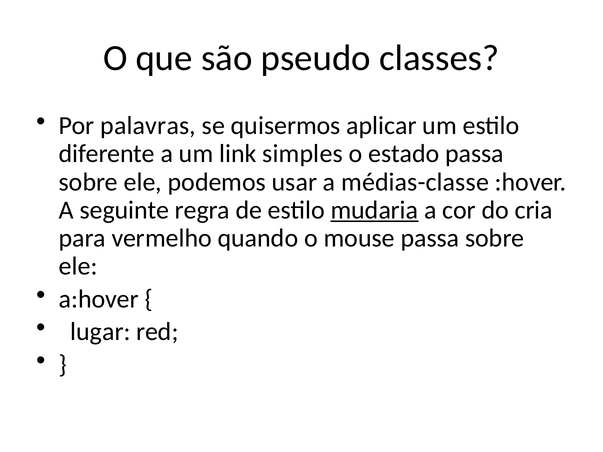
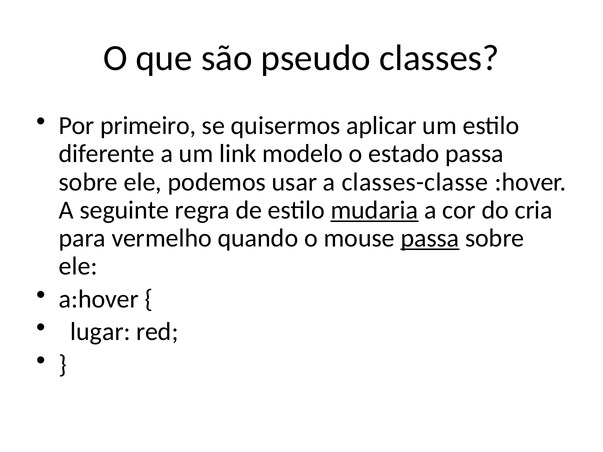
palavras: palavras -> primeiro (148, 126)
simples: simples -> modelo (303, 154)
médias-classe: médias-classe -> classes-classe (415, 182)
passa underline: none -> present (430, 238)
